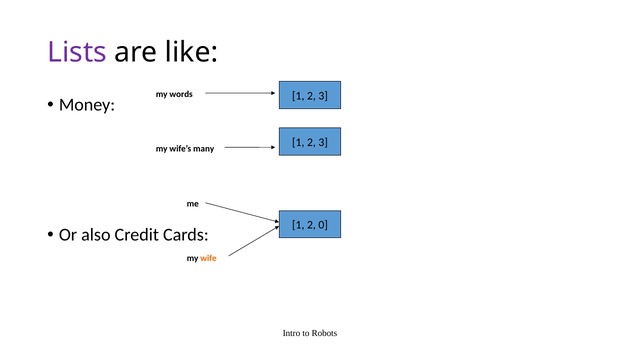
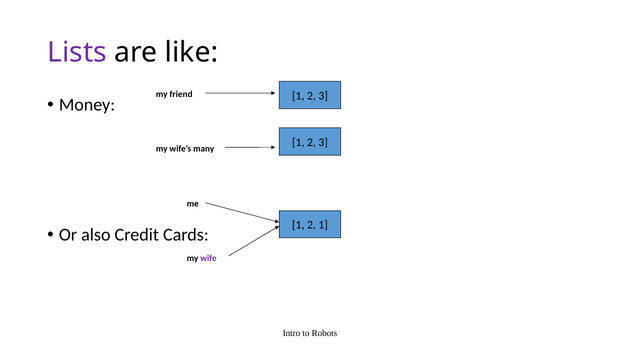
words: words -> friend (181, 94)
2 0: 0 -> 1 (323, 225)
wife colour: orange -> purple (208, 258)
